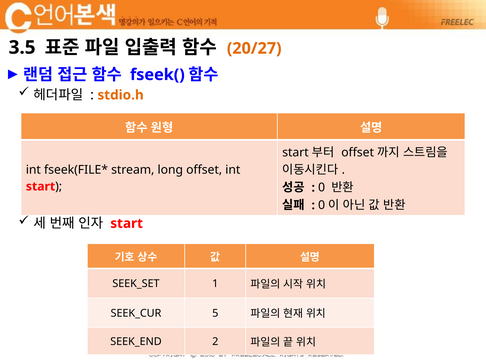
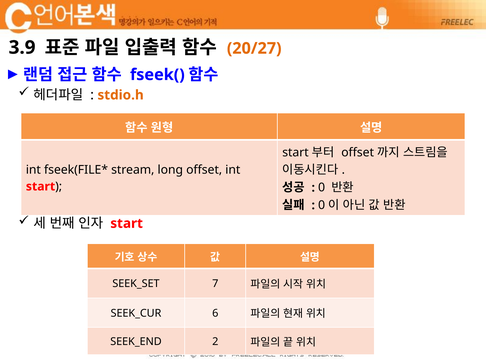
3.5: 3.5 -> 3.9 (22, 48)
1: 1 -> 7 (215, 284)
5: 5 -> 6 (215, 314)
